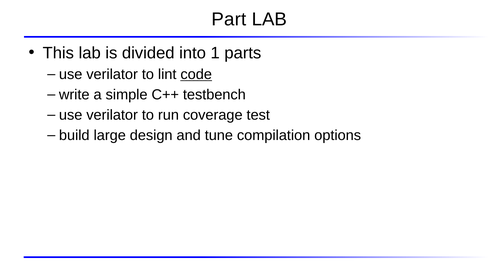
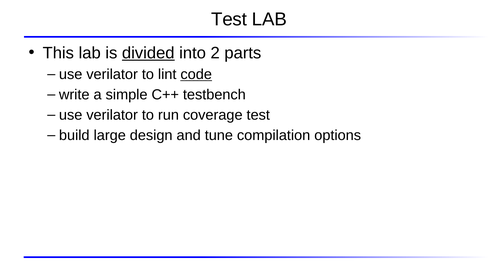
Part: Part -> Test (229, 19)
divided underline: none -> present (148, 53)
1: 1 -> 2 (215, 53)
